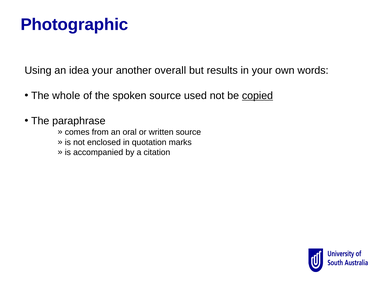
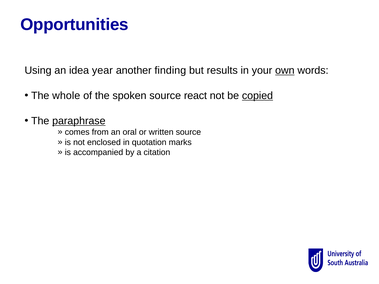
Photographic: Photographic -> Opportunities (74, 25)
idea your: your -> year (102, 71)
overall: overall -> finding (170, 71)
own underline: none -> present (285, 71)
used: used -> react (195, 96)
paraphrase underline: none -> present (79, 121)
